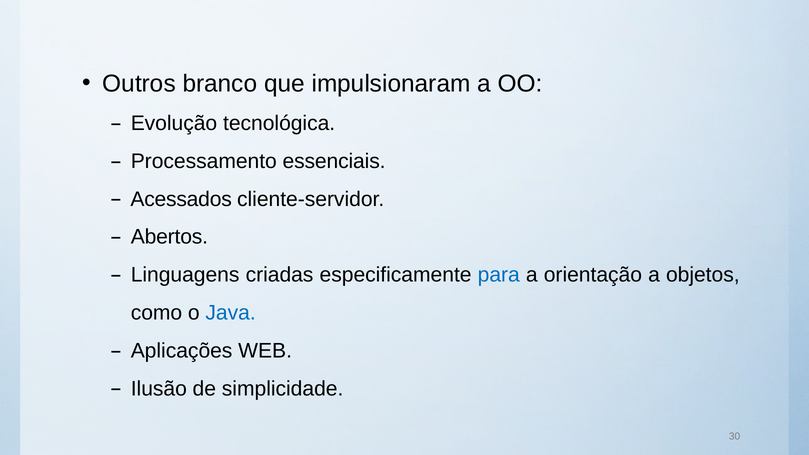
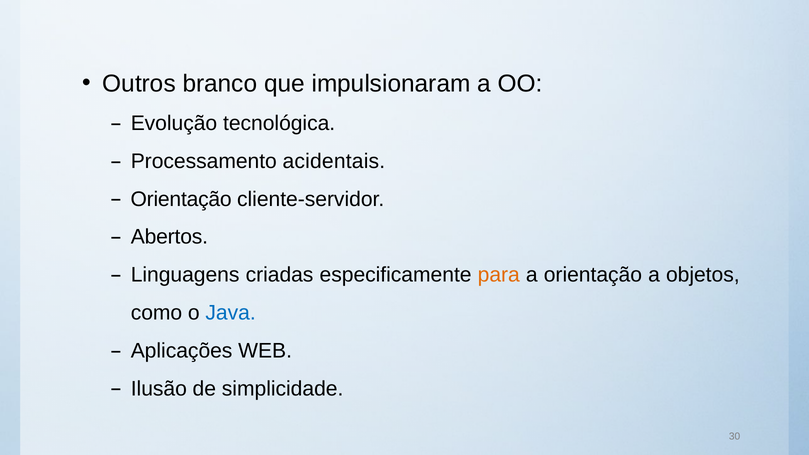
essenciais: essenciais -> acidentais (334, 161)
Acessados: Acessados -> Orientação (181, 199)
para colour: blue -> orange (499, 275)
